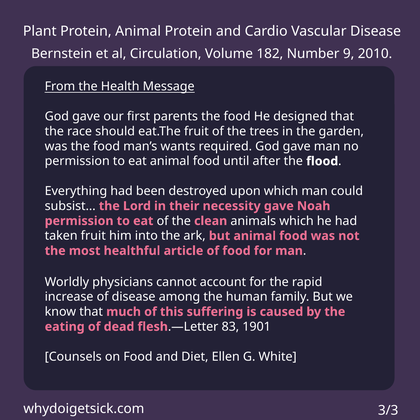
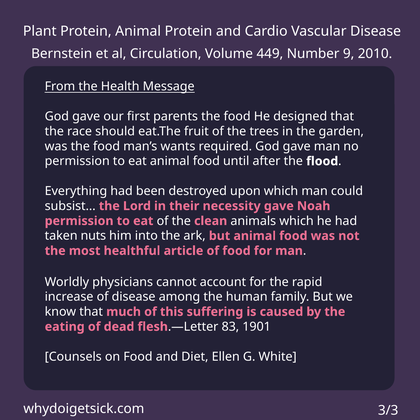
182: 182 -> 449 (270, 54)
taken fruit: fruit -> nuts (93, 236)
